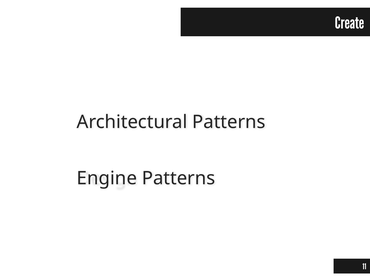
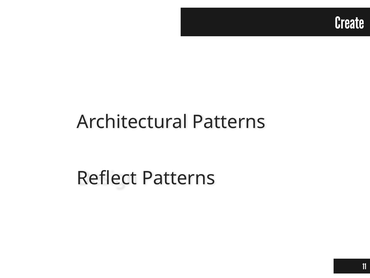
Engine: Engine -> Reflect (107, 178)
